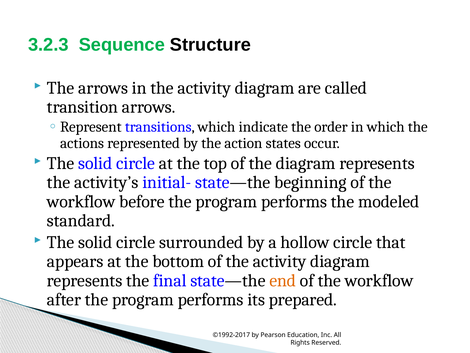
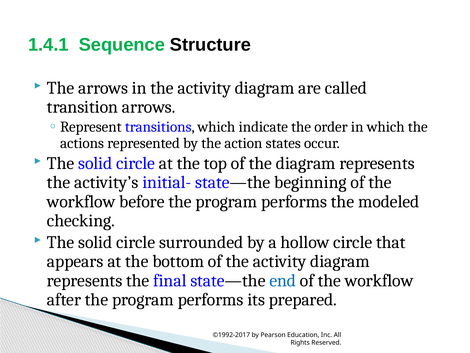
3.2.3: 3.2.3 -> 1.4.1 (48, 45)
standard: standard -> checking (81, 220)
end colour: orange -> blue (283, 280)
